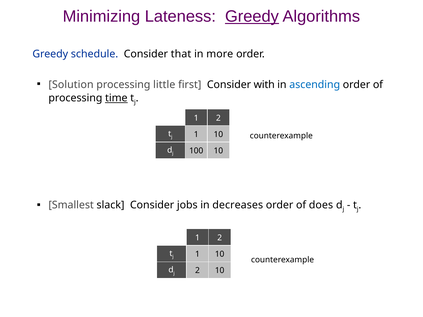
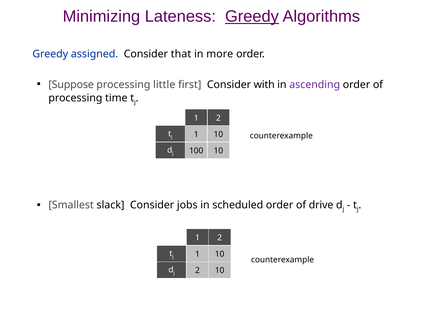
schedule: schedule -> assigned (95, 54)
Solution: Solution -> Suppose (71, 85)
ascending colour: blue -> purple (315, 85)
time underline: present -> none (116, 98)
decreases: decreases -> scheduled (238, 205)
does: does -> drive (321, 205)
